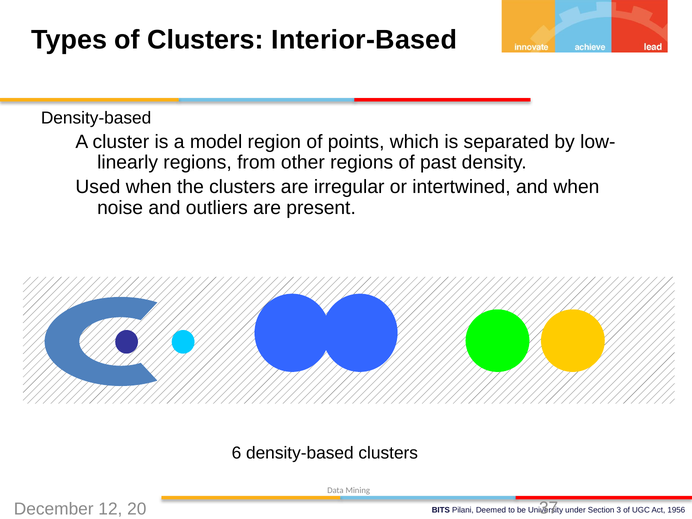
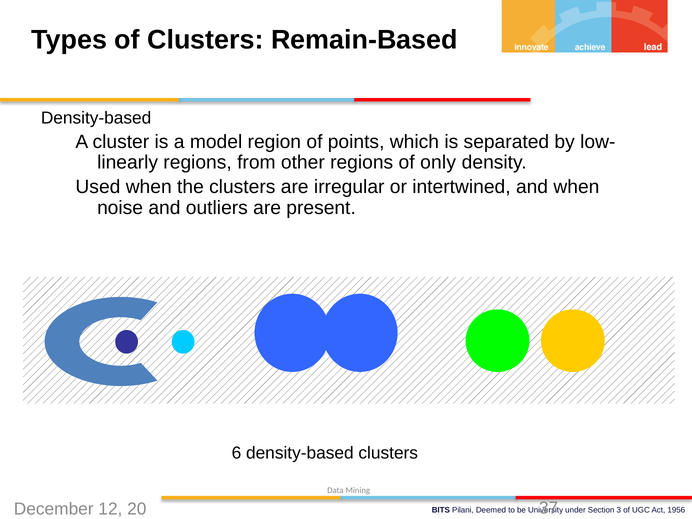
Interior-Based: Interior-Based -> Remain-Based (364, 40)
past: past -> only (438, 163)
